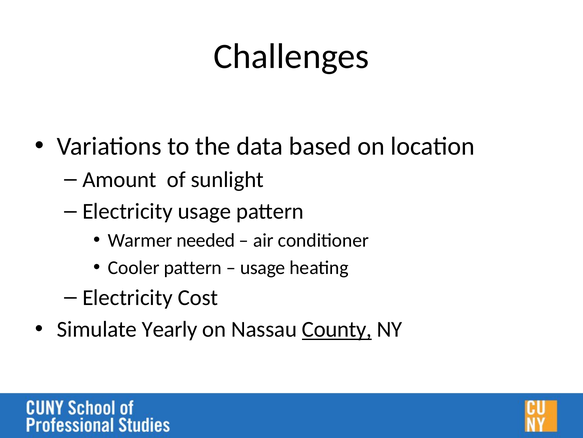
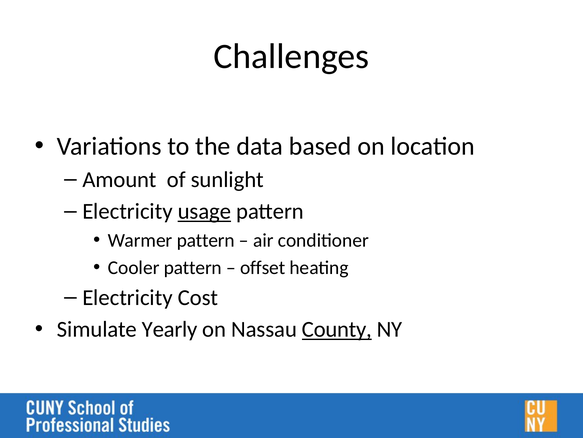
usage underline: none -> present (204, 211)
Warmer needed: needed -> pattern (206, 240)
usage: usage -> offset (263, 267)
